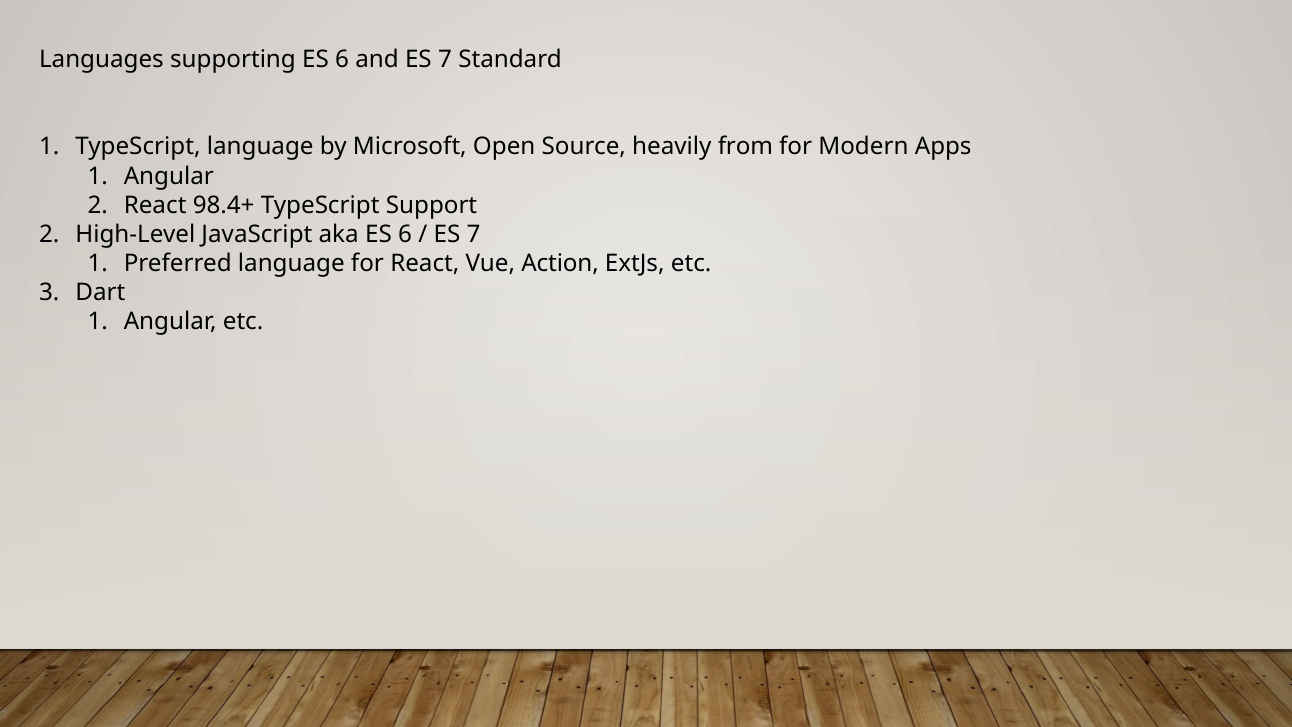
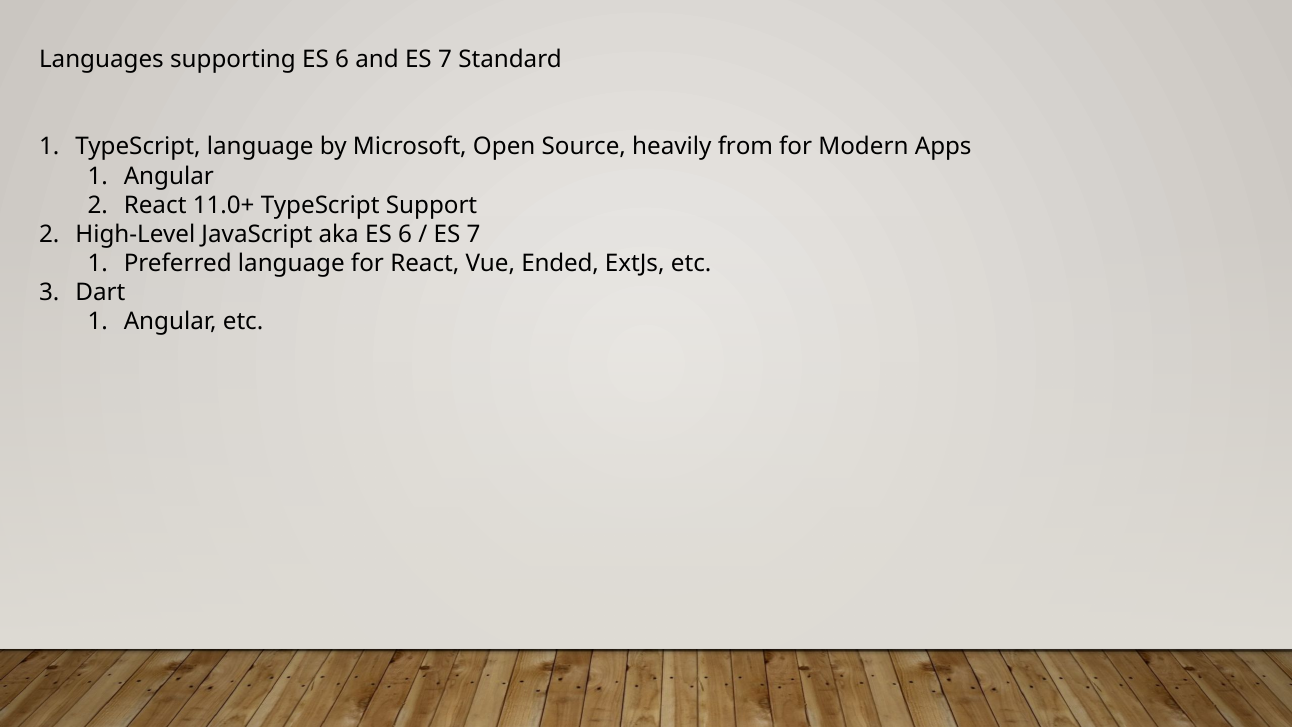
98.4+: 98.4+ -> 11.0+ (224, 205)
Action: Action -> Ended (560, 263)
